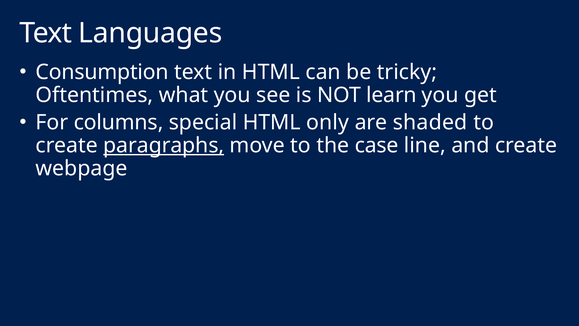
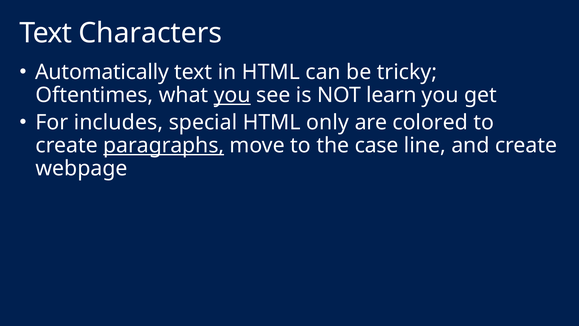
Languages: Languages -> Characters (150, 33)
Consumption: Consumption -> Automatically (102, 72)
you underline: none -> present (232, 95)
columns: columns -> includes (118, 122)
shaded: shaded -> colored (430, 122)
